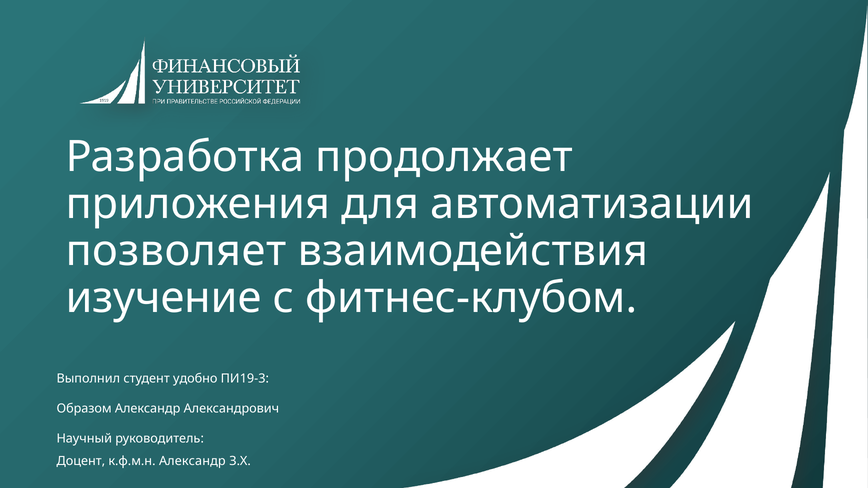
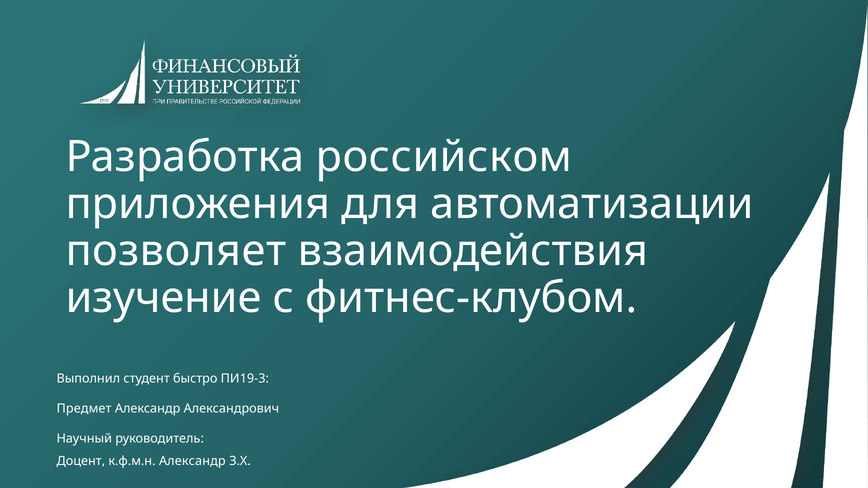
продолжает: продолжает -> российском (444, 157)
удобно: удобно -> быстро (195, 379)
Образом: Образом -> Предмет (84, 409)
